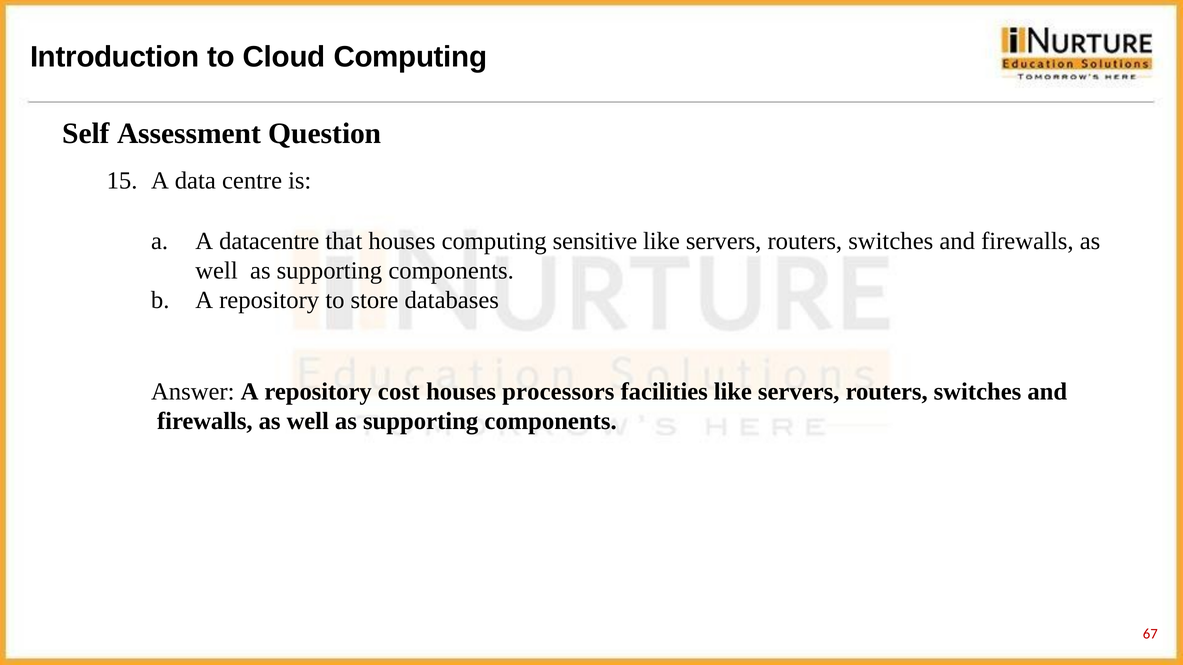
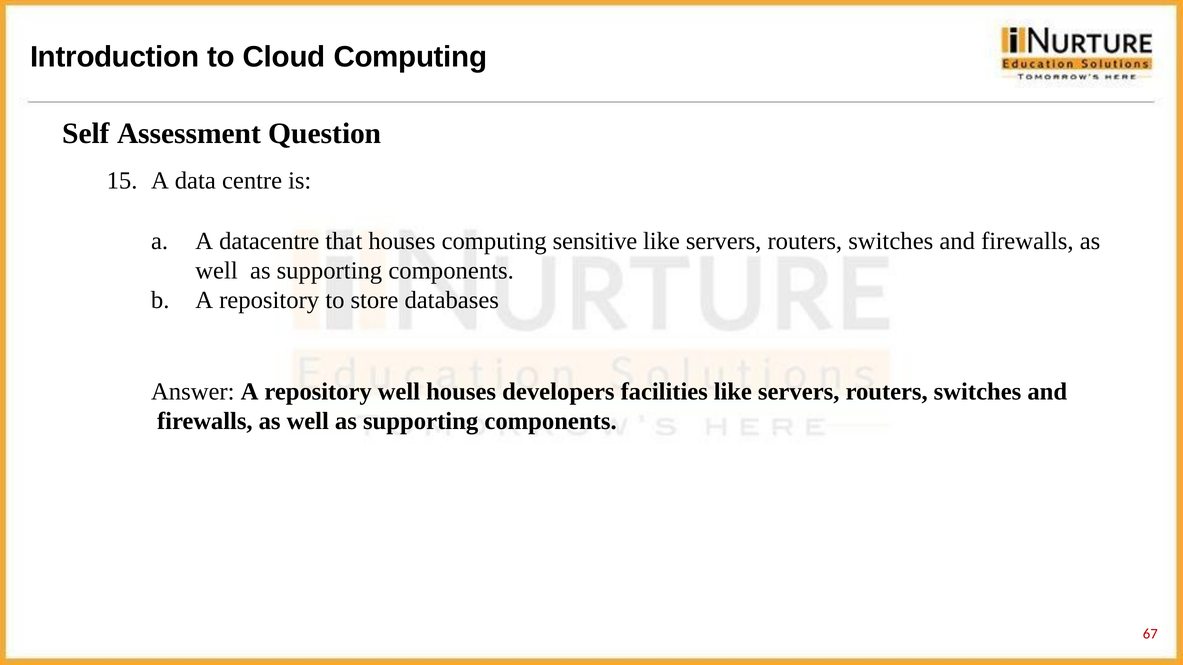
repository cost: cost -> well (399, 392)
processors: processors -> developers (558, 392)
